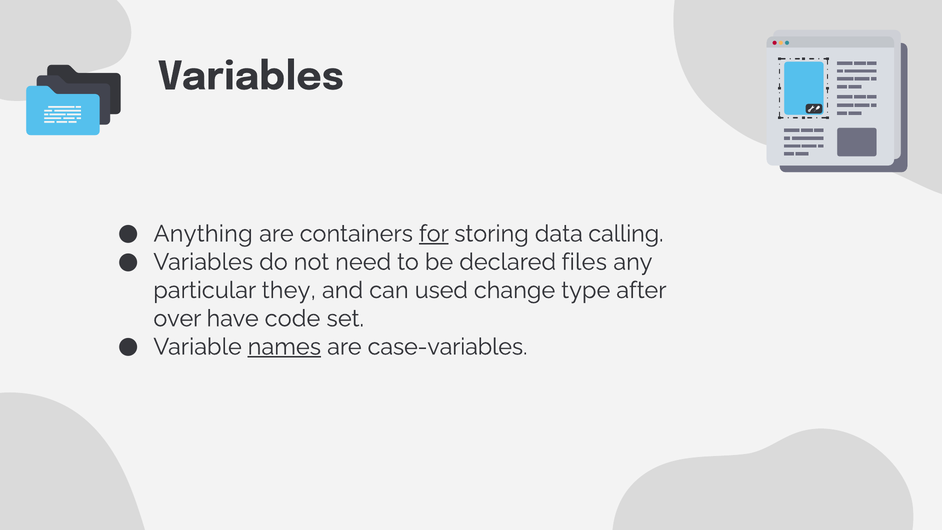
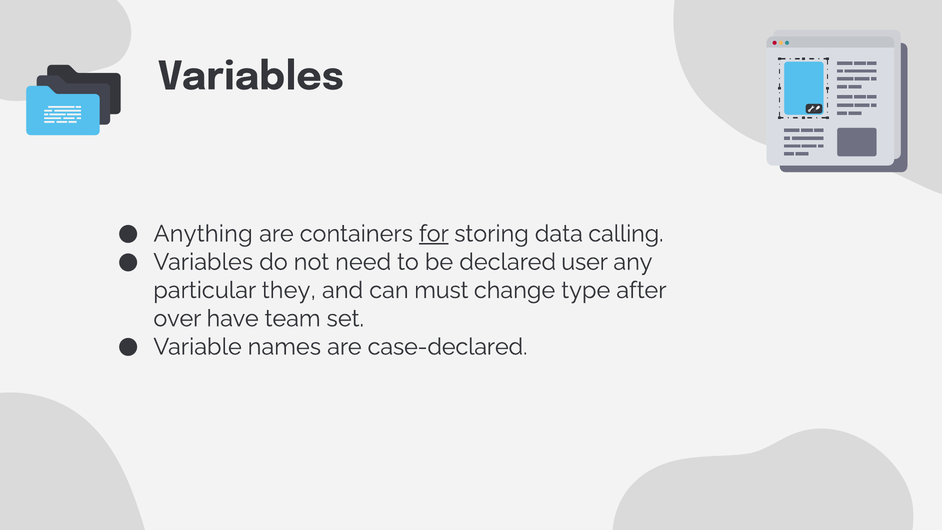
files: files -> user (585, 262)
used: used -> must (441, 290)
code: code -> team (293, 318)
names underline: present -> none (284, 347)
case-variables: case-variables -> case-declared (447, 347)
